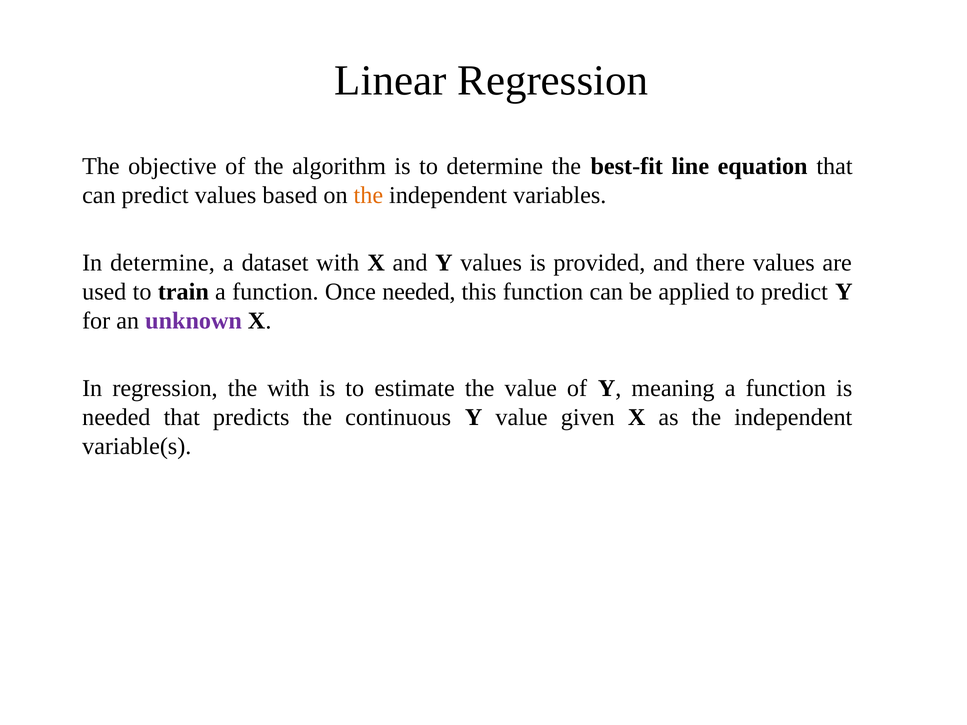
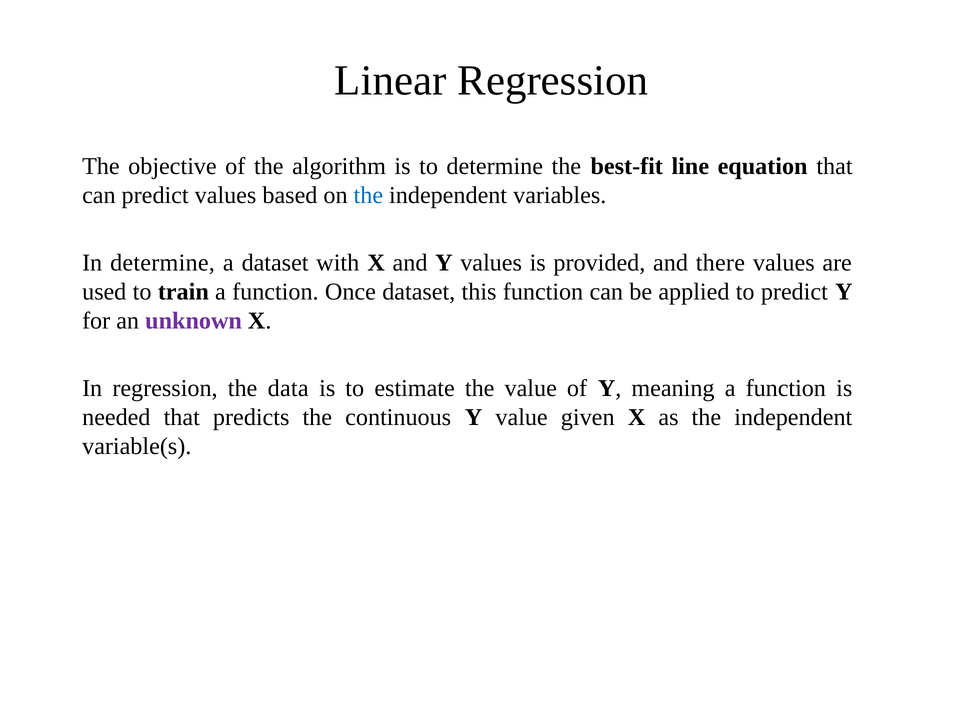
the colour: orange -> blue (368, 195)
Once needed: needed -> dataset (419, 292)
the with: with -> data (288, 388)
